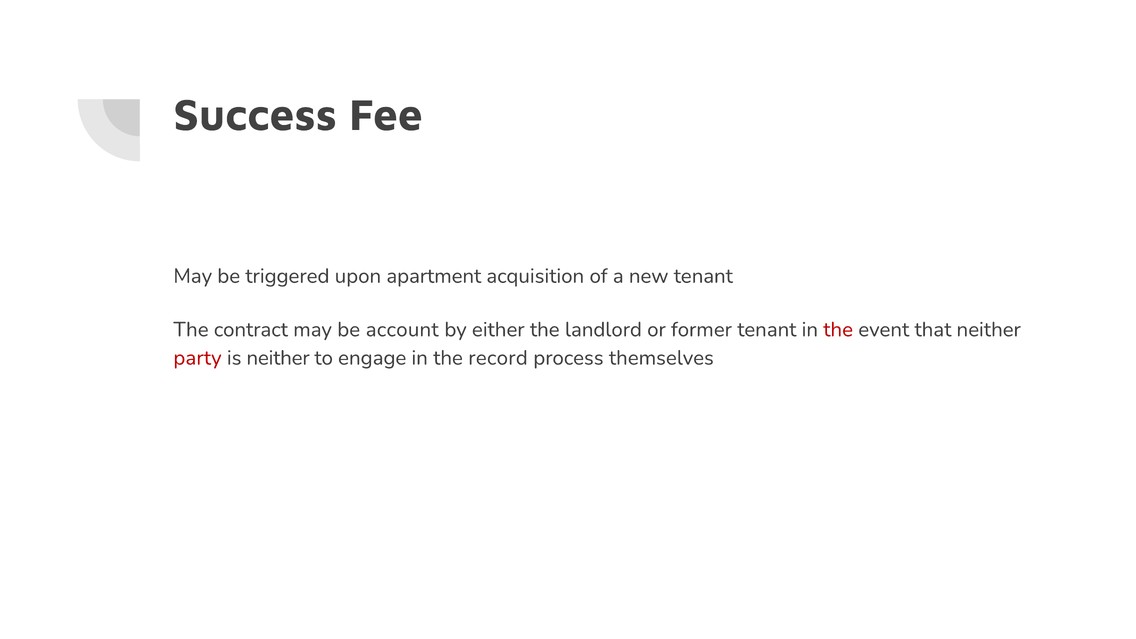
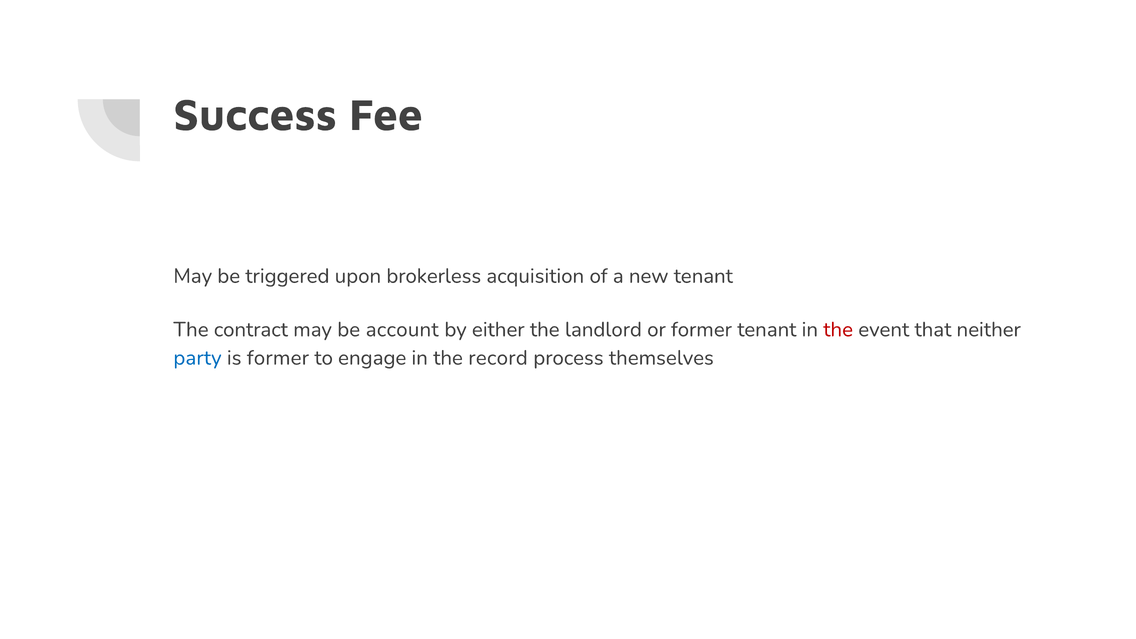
apartment: apartment -> brokerless (434, 276)
party colour: red -> blue (197, 358)
is neither: neither -> former (278, 358)
